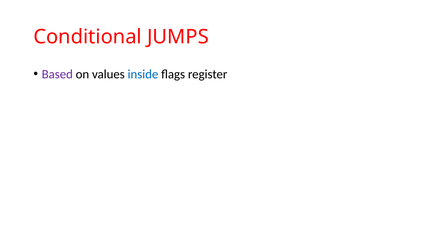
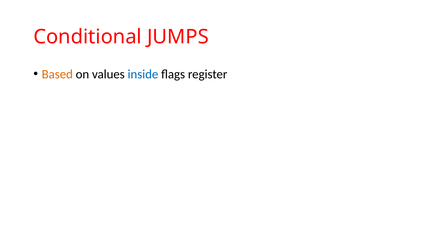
Based colour: purple -> orange (57, 74)
